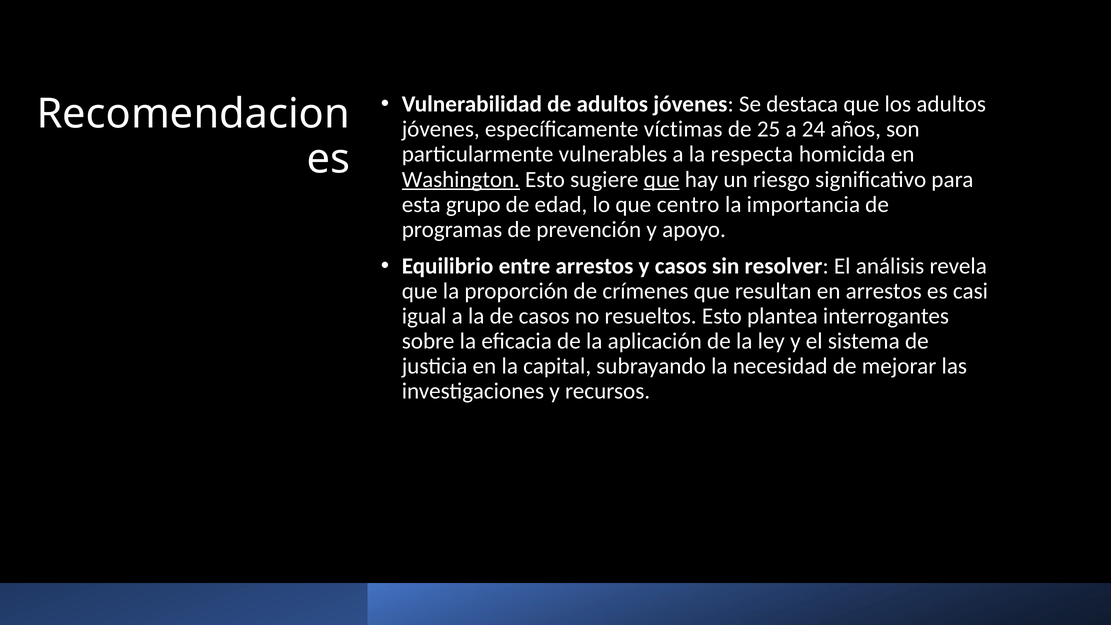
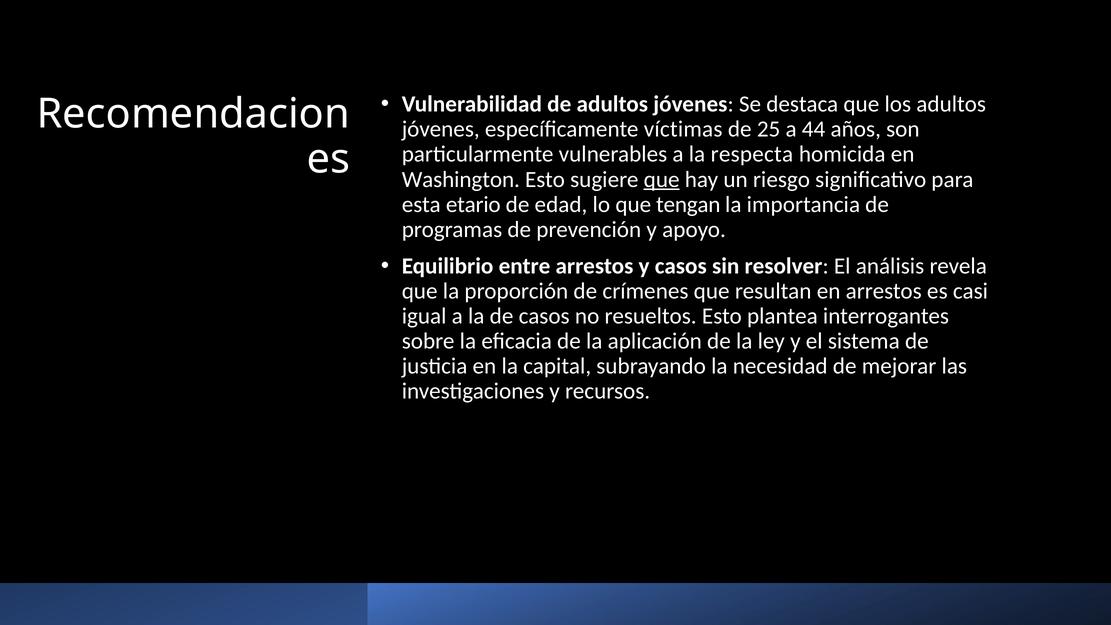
24: 24 -> 44 (814, 129)
Washington underline: present -> none (461, 179)
grupo: grupo -> etario (473, 204)
centro: centro -> tengan (688, 204)
